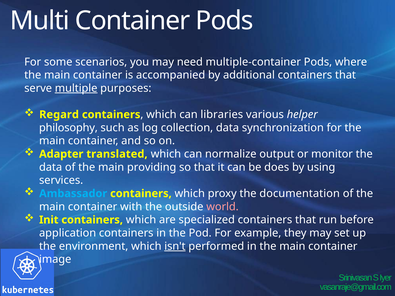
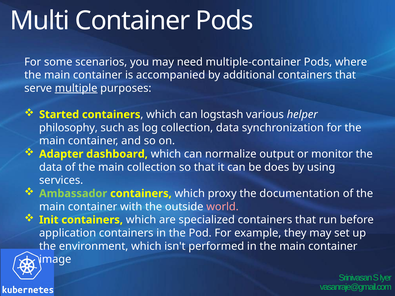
Regard: Regard -> Started (59, 115)
libraries: libraries -> logstash (222, 115)
translated: translated -> dashboard (117, 154)
main providing: providing -> collection (152, 167)
Ambassador colour: light blue -> light green (73, 194)
isn't underline: present -> none (175, 246)
